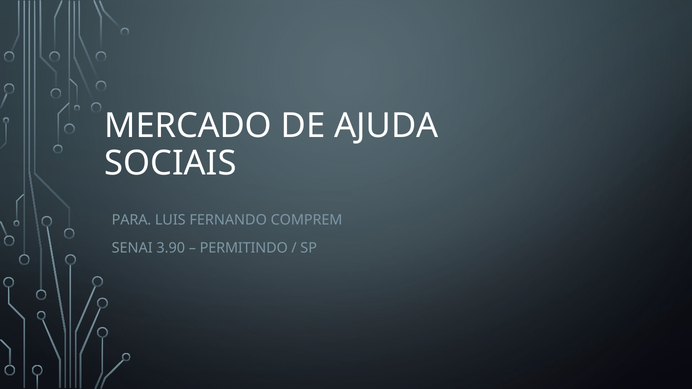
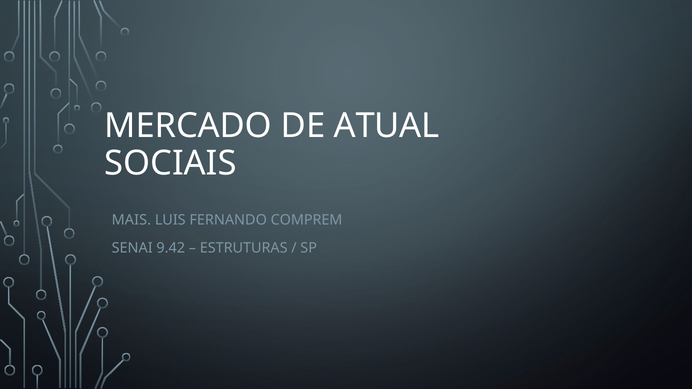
AJUDA: AJUDA -> ATUAL (387, 126)
PARA: PARA -> MAIS (131, 220)
3.90: 3.90 -> 9.42 (171, 248)
PERMITINDO: PERMITINDO -> ESTRUTURAS (244, 248)
